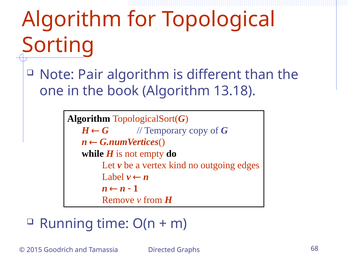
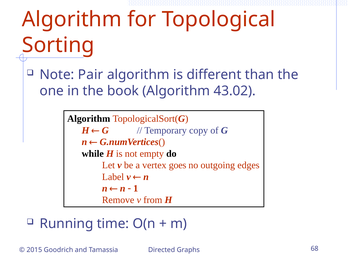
13.18: 13.18 -> 43.02 (235, 91)
kind: kind -> goes (178, 165)
